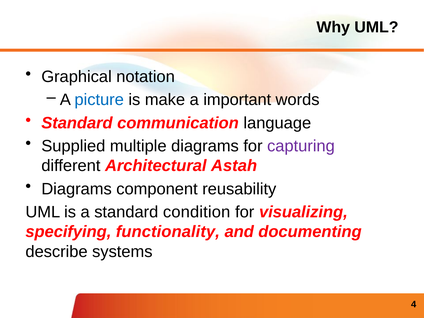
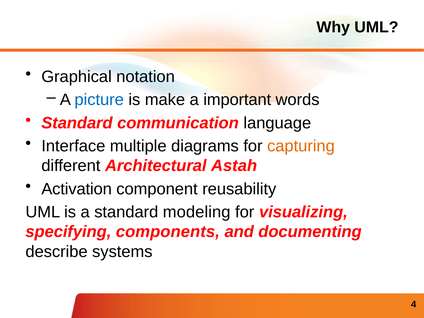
Supplied: Supplied -> Interface (73, 146)
capturing colour: purple -> orange (301, 146)
Diagrams: Diagrams -> Activation (77, 189)
condition: condition -> modeling (197, 212)
functionality: functionality -> components (168, 232)
